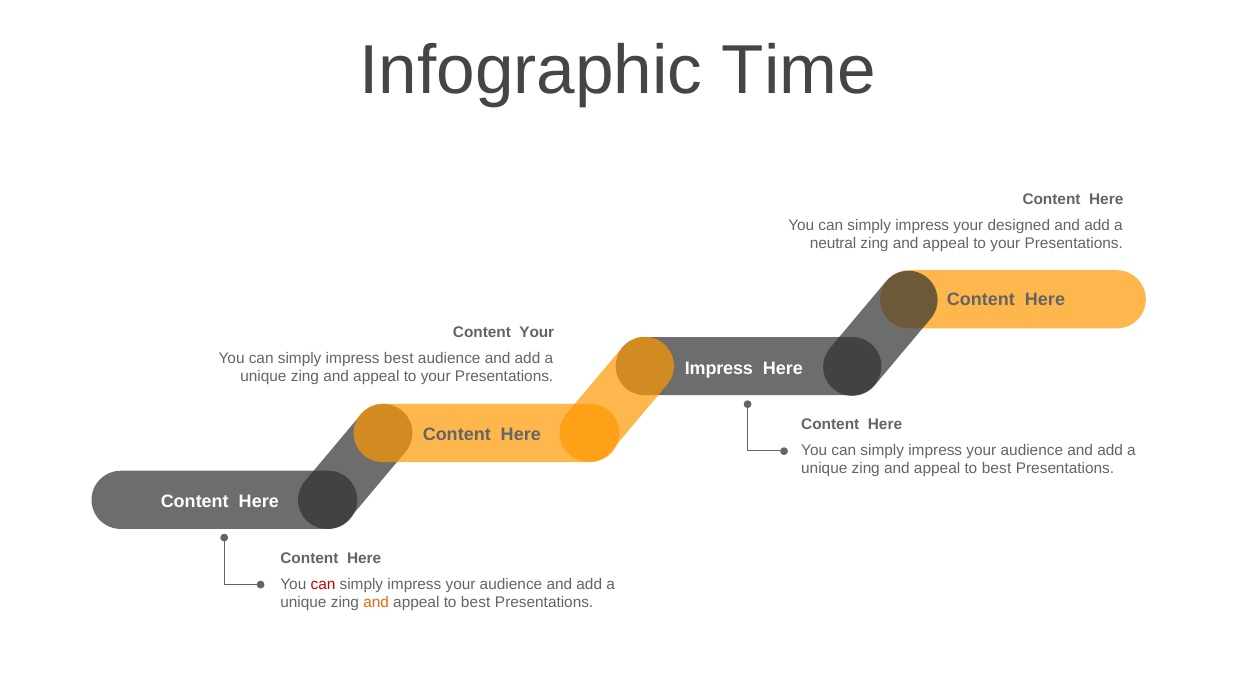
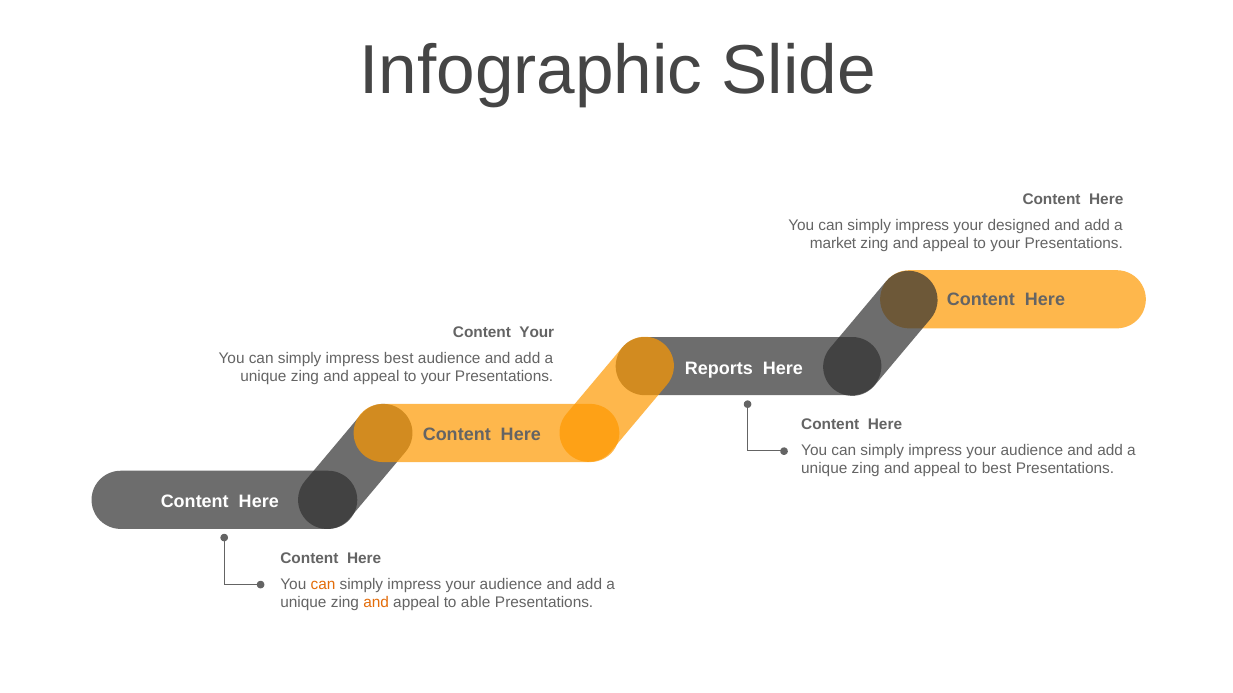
Time: Time -> Slide (799, 71)
neutral: neutral -> market (833, 244)
Impress: Impress -> Reports (719, 369)
can colour: red -> orange (323, 585)
best: best -> able (476, 603)
